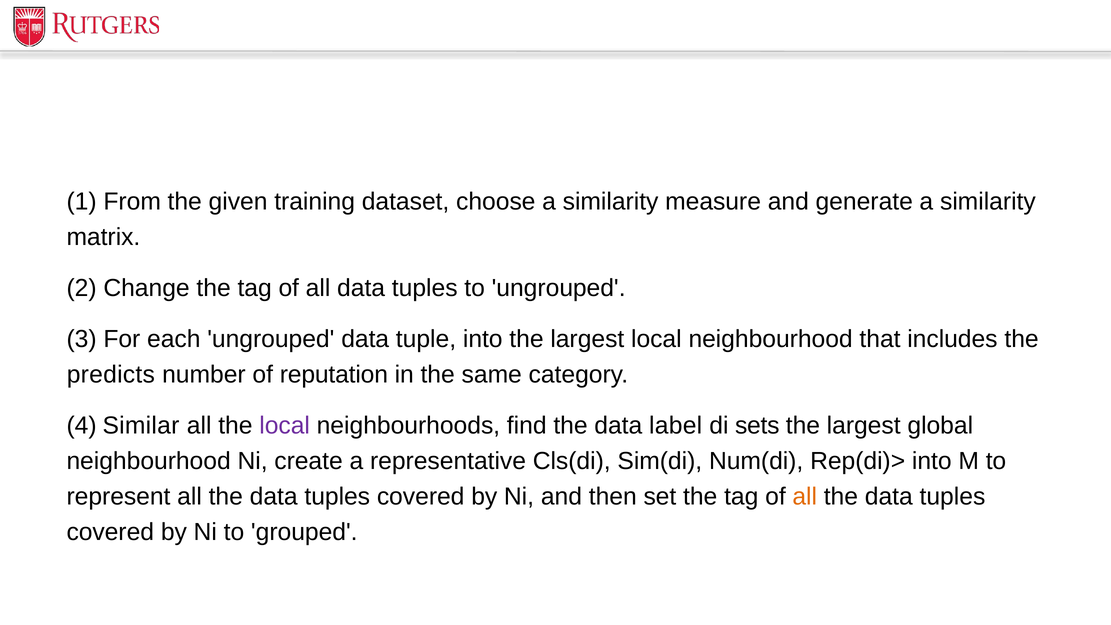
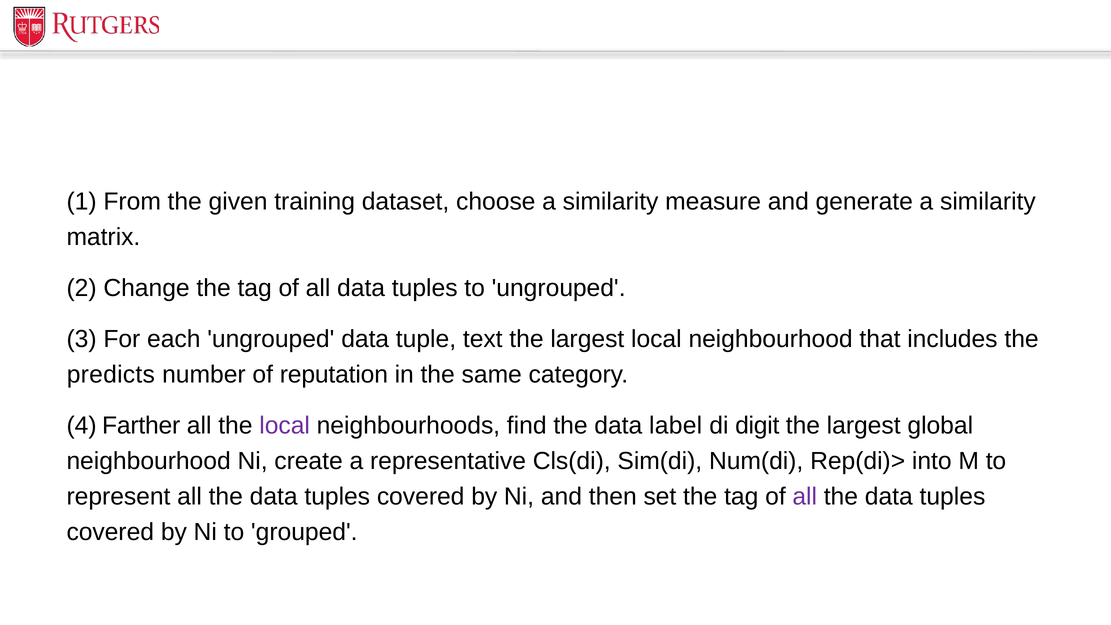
tuple into: into -> text (483, 339)
Similar: Similar -> Farther (141, 425)
sets: sets -> digit (757, 425)
all colour: orange -> purple (805, 496)
